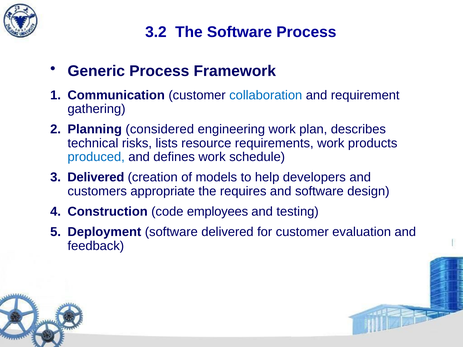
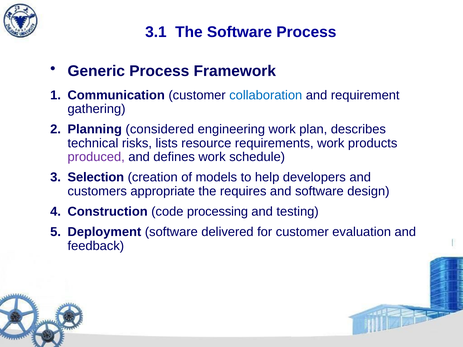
3.2: 3.2 -> 3.1 (156, 32)
produced colour: blue -> purple (96, 157)
Delivered: Delivered -> Selection (96, 178)
employees: employees -> processing (218, 212)
